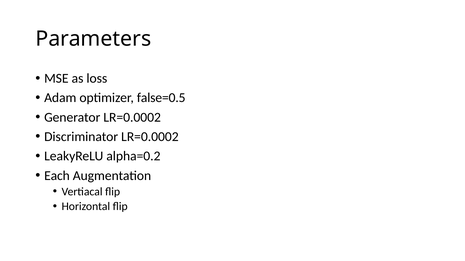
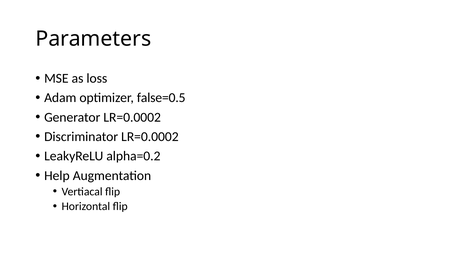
Each: Each -> Help (57, 176)
